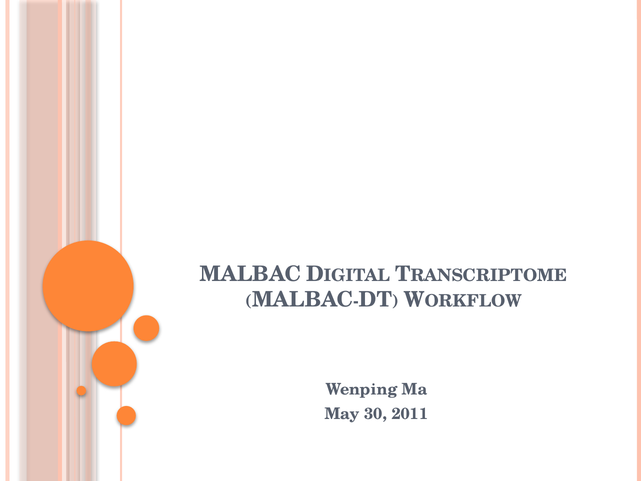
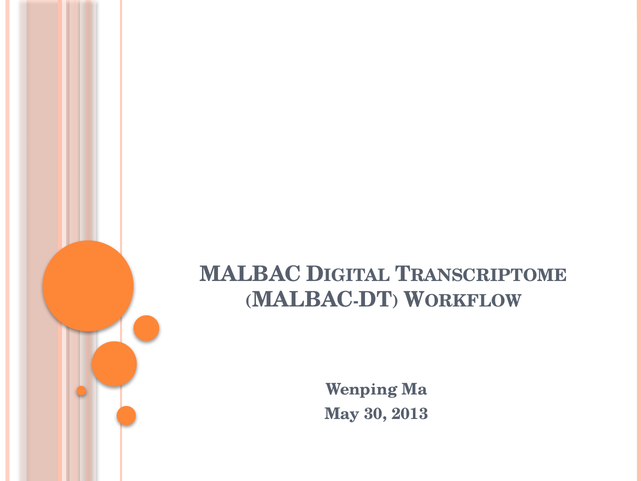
2011: 2011 -> 2013 (410, 414)
